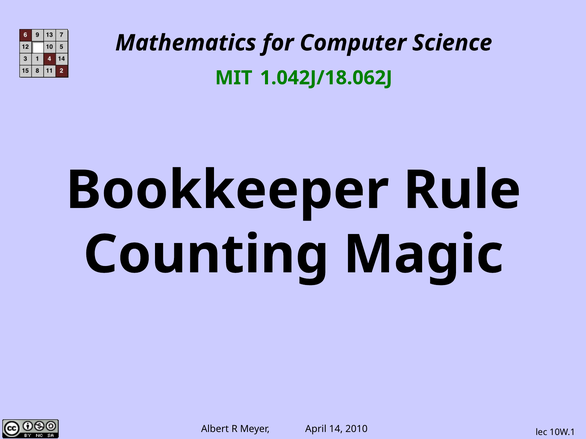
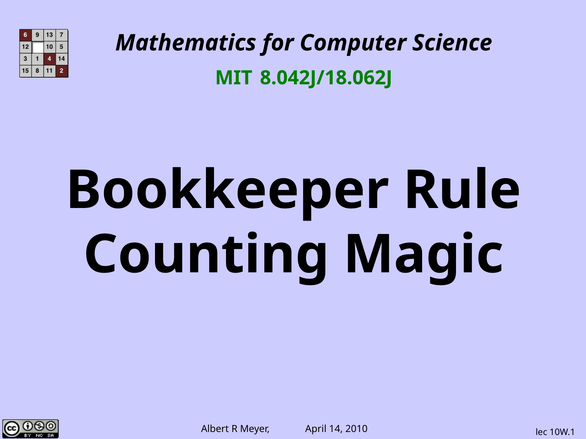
1.042J/18.062J: 1.042J/18.062J -> 8.042J/18.062J (326, 78)
